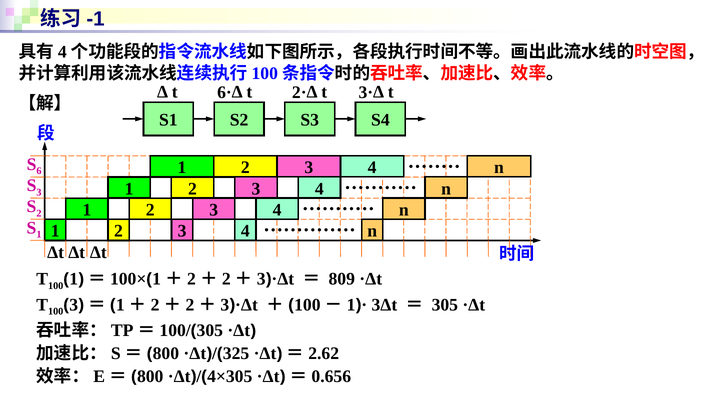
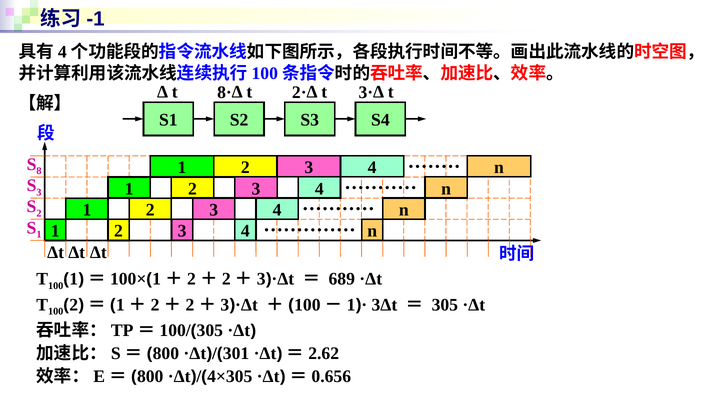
6·: 6· -> 8· (224, 92)
6: 6 -> 8 (39, 171)
809: 809 -> 689 (342, 279)
3: 3 -> 2 (74, 305)
325: 325 -> 301 (236, 353)
